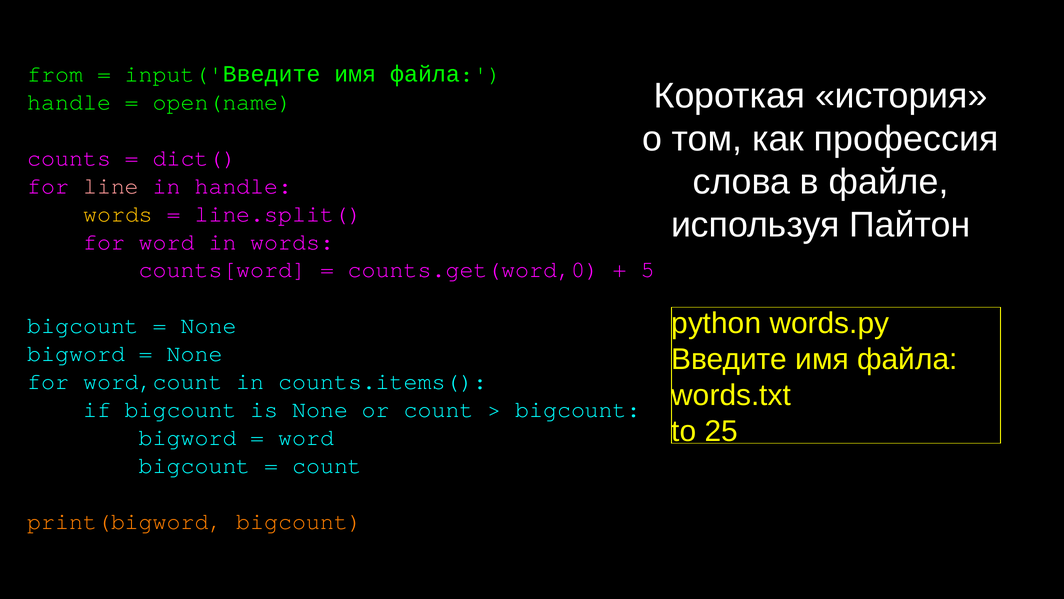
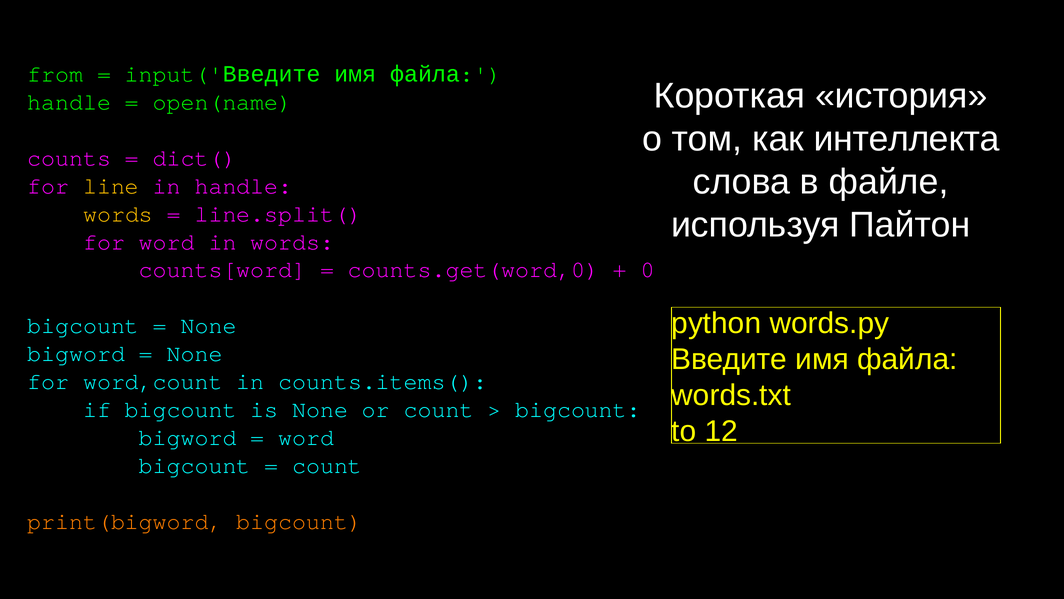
профессия: профессия -> интеллекта (907, 139)
line colour: pink -> yellow (111, 186)
5: 5 -> 0 (648, 270)
25: 25 -> 12 (721, 431)
